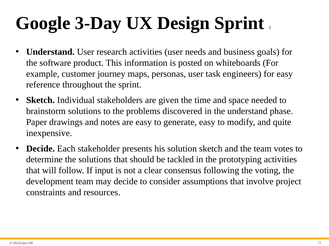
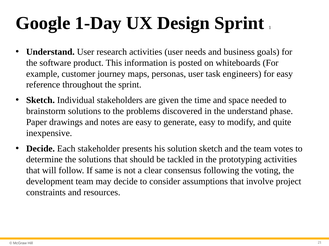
3-Day: 3-Day -> 1-Day (98, 23)
input: input -> same (104, 171)
